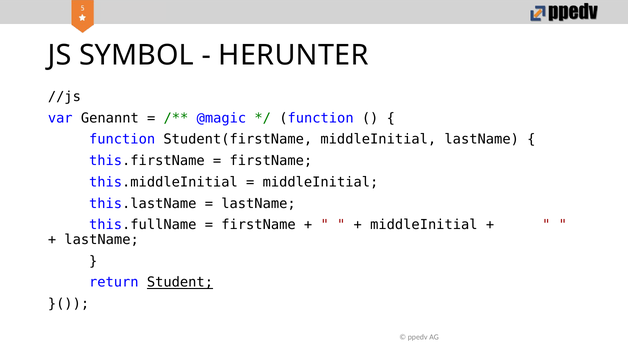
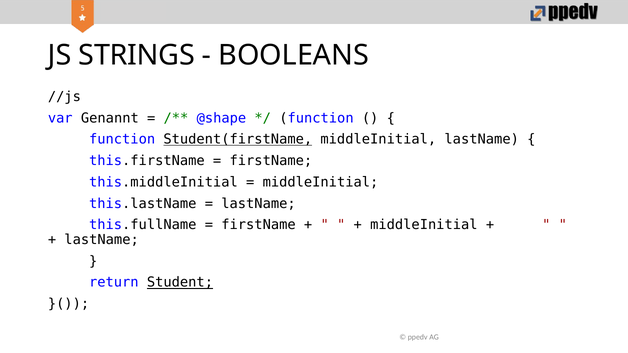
SYMBOL: SYMBOL -> STRINGS (137, 55)
HERUNTER: HERUNTER -> BOOLEANS (294, 55)
@magic: @magic -> @shape (221, 118)
Student(firstName underline: none -> present (238, 140)
